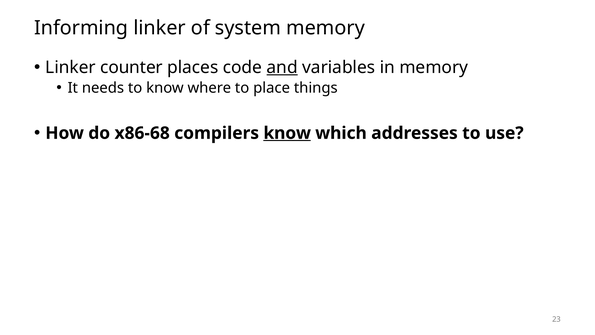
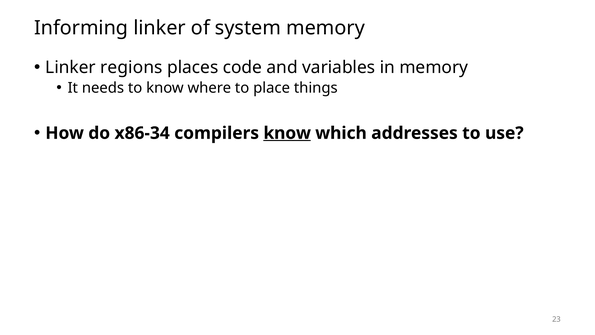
counter: counter -> regions (131, 67)
and underline: present -> none (282, 67)
x86-68: x86-68 -> x86-34 (142, 133)
